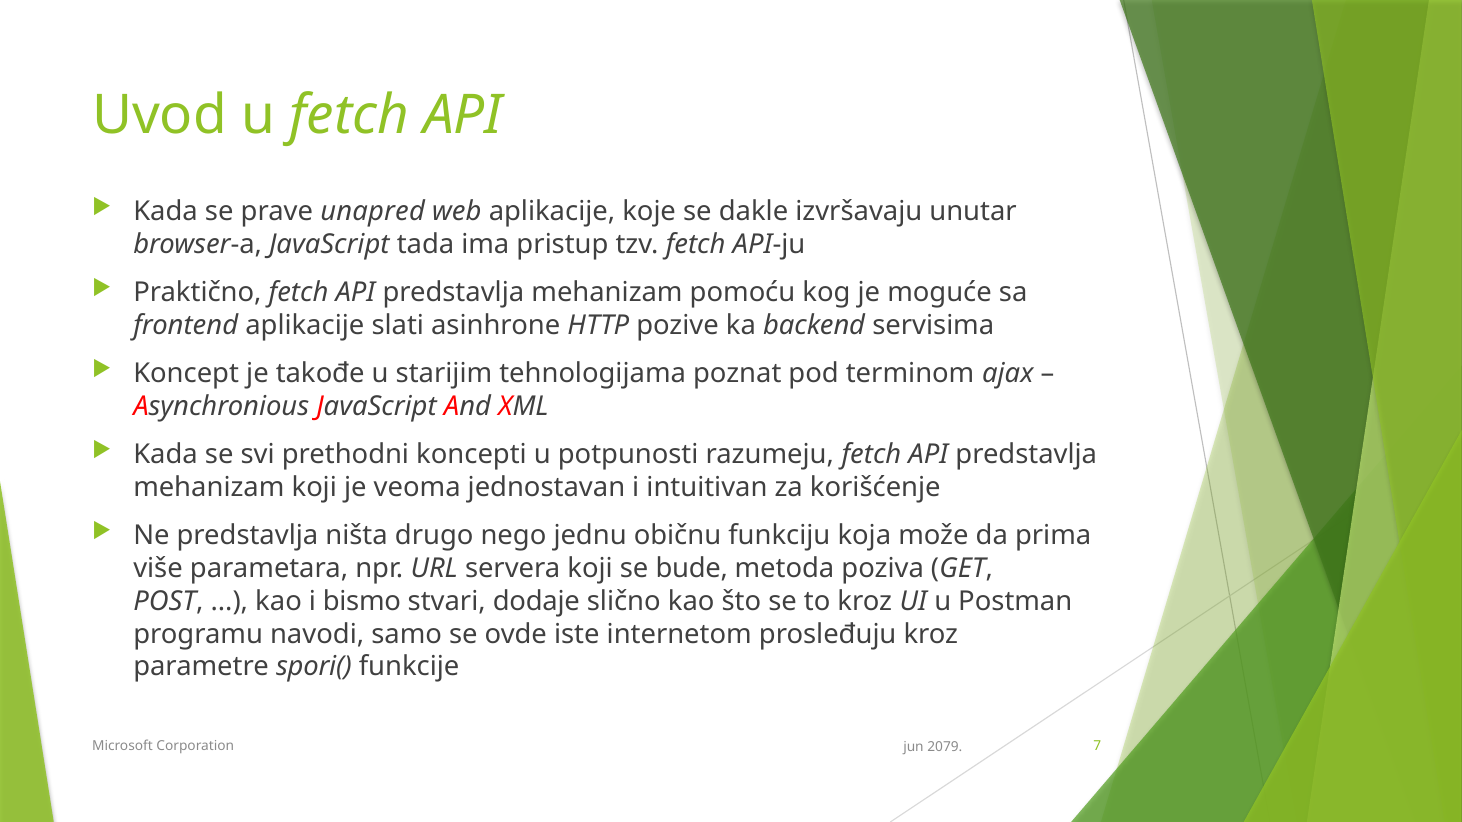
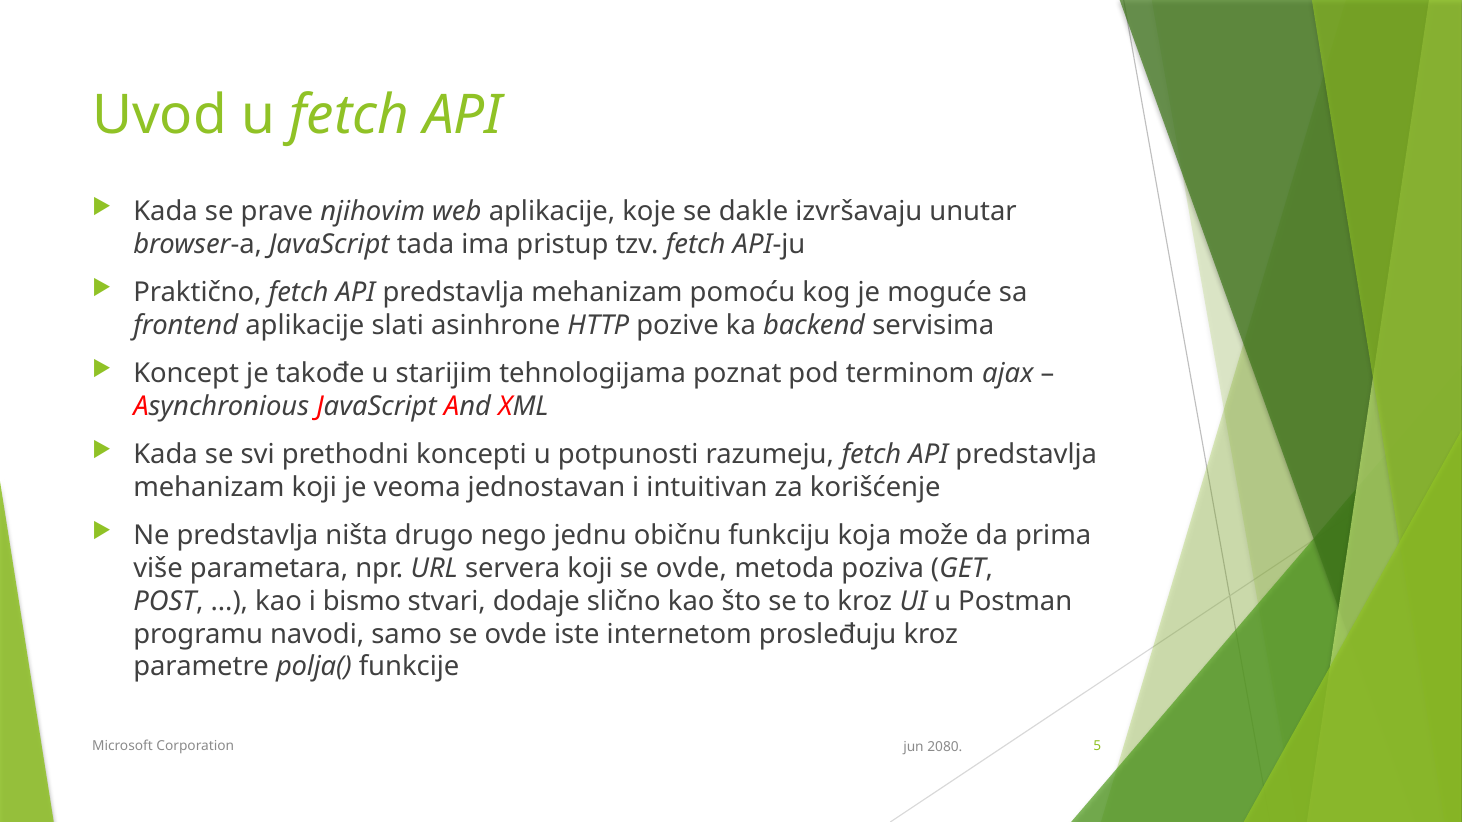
unapred: unapred -> njihovim (373, 212)
koji se bude: bude -> ovde (691, 569)
spori(: spori( -> polja( (314, 667)
7: 7 -> 5 (1097, 746)
2079: 2079 -> 2080 (945, 747)
